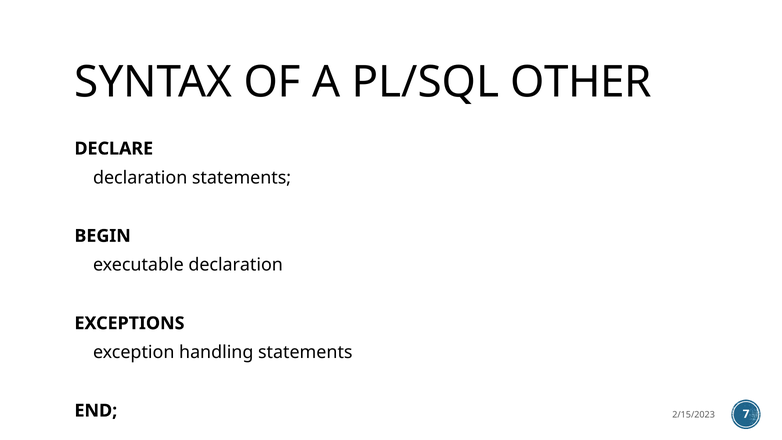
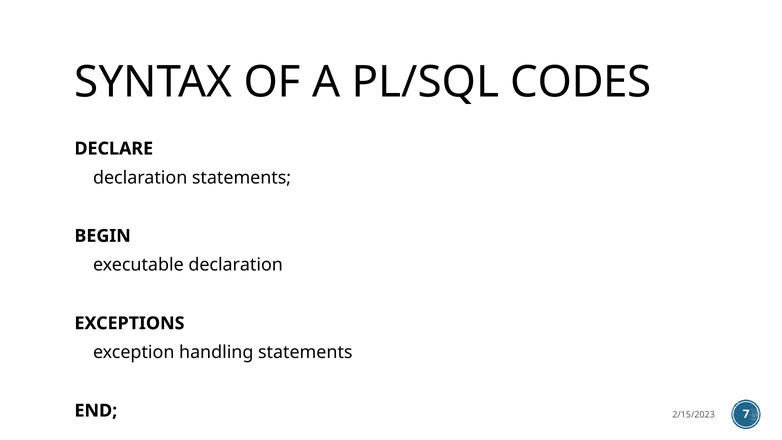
OTHER: OTHER -> CODES (581, 82)
